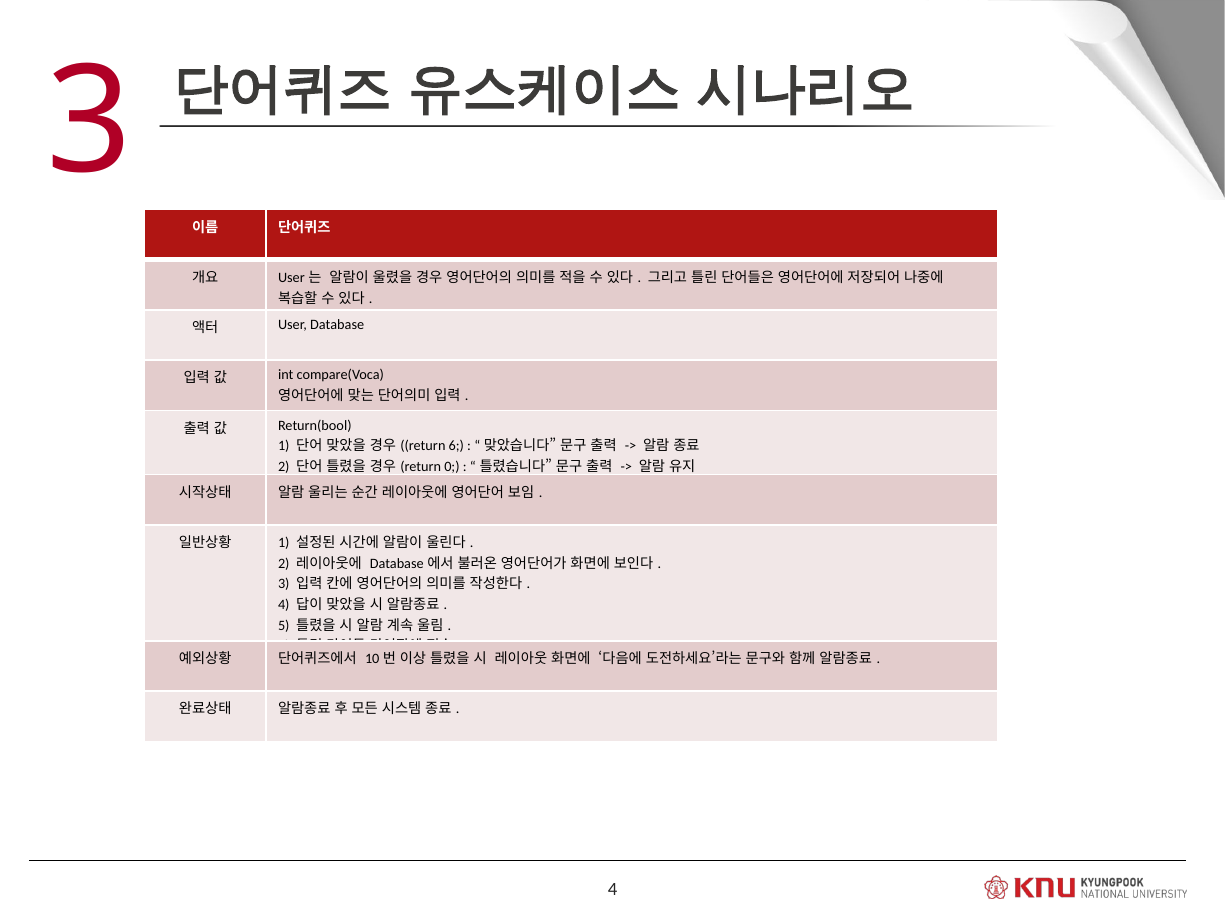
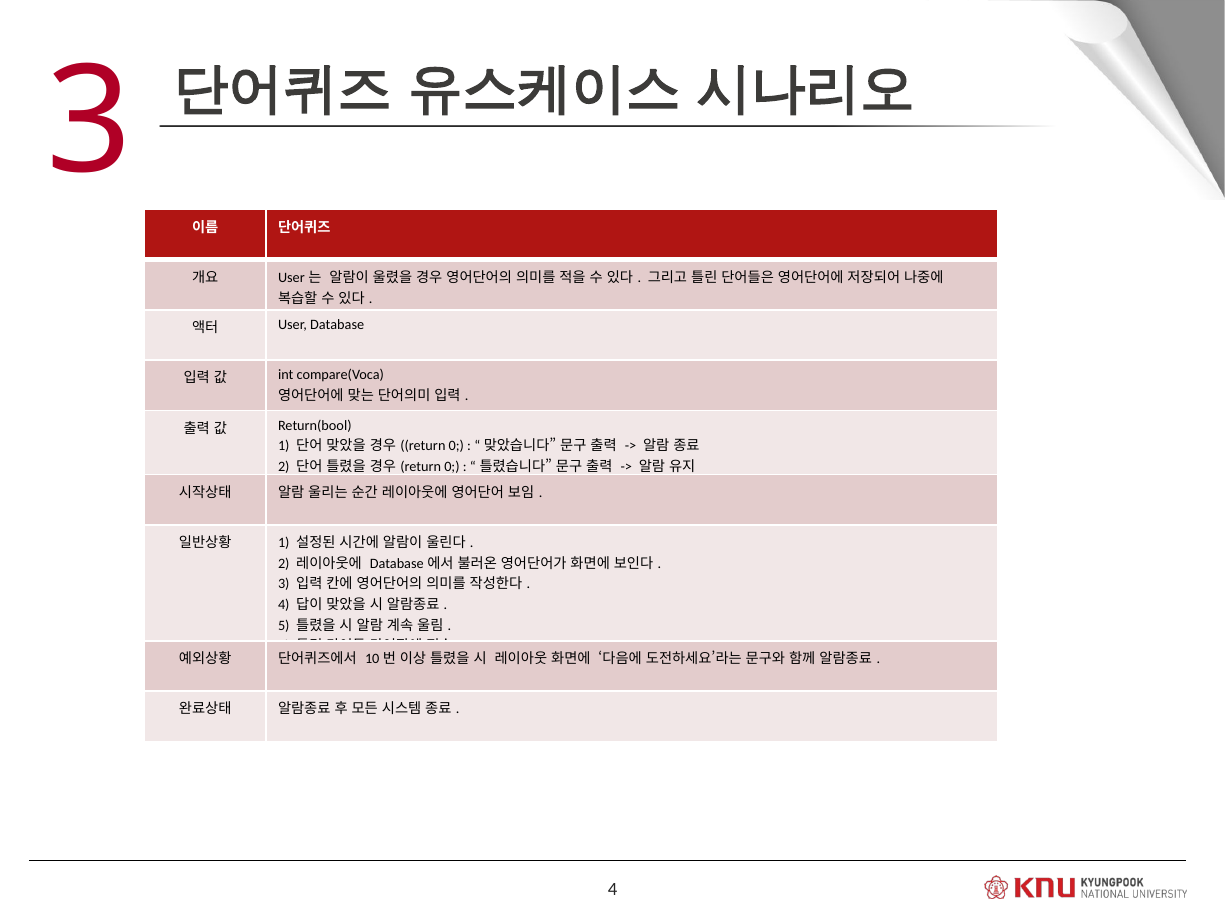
6: 6 -> 0 (456, 446)
